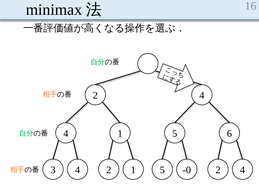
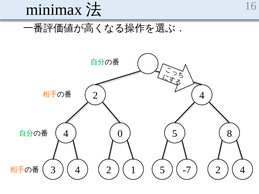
4 1: 1 -> 0 (120, 134)
6: 6 -> 8 (229, 134)
-0: -0 -> -7 (187, 170)
